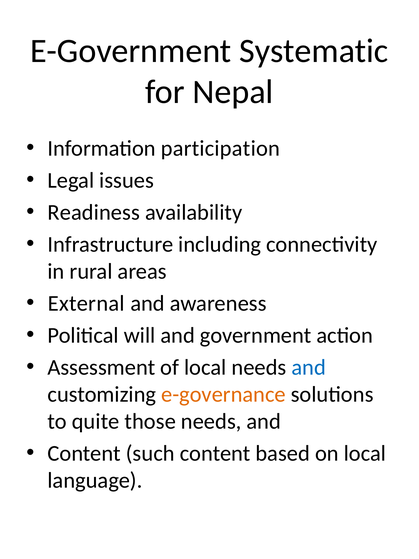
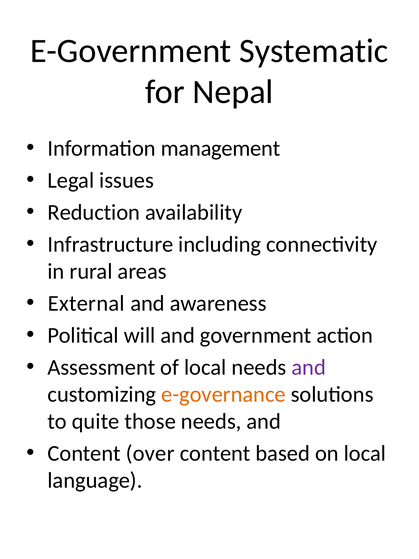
participation: participation -> management (221, 148)
Readiness: Readiness -> Reduction (94, 212)
and colour: blue -> purple (309, 367)
such: such -> over (150, 453)
